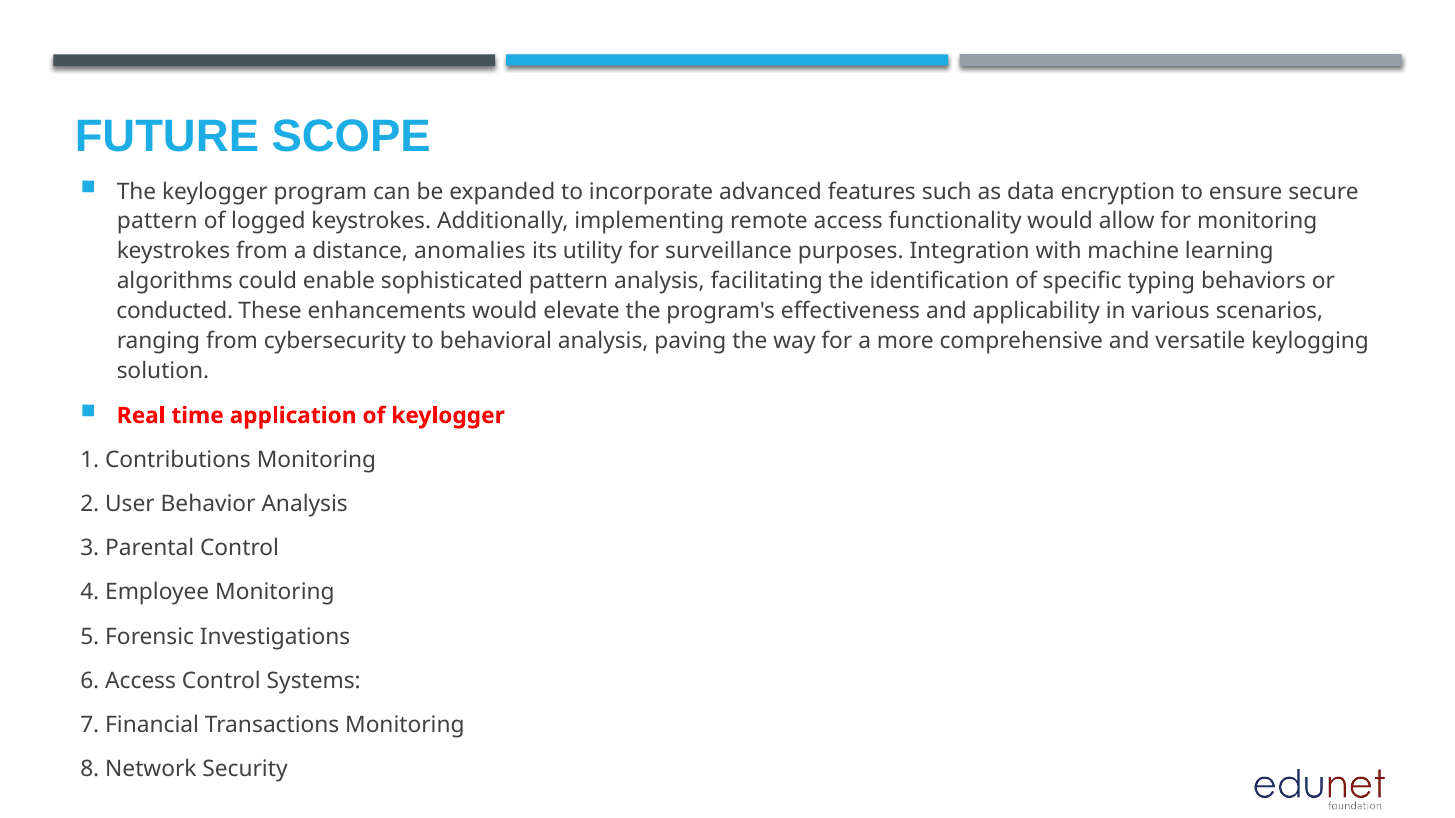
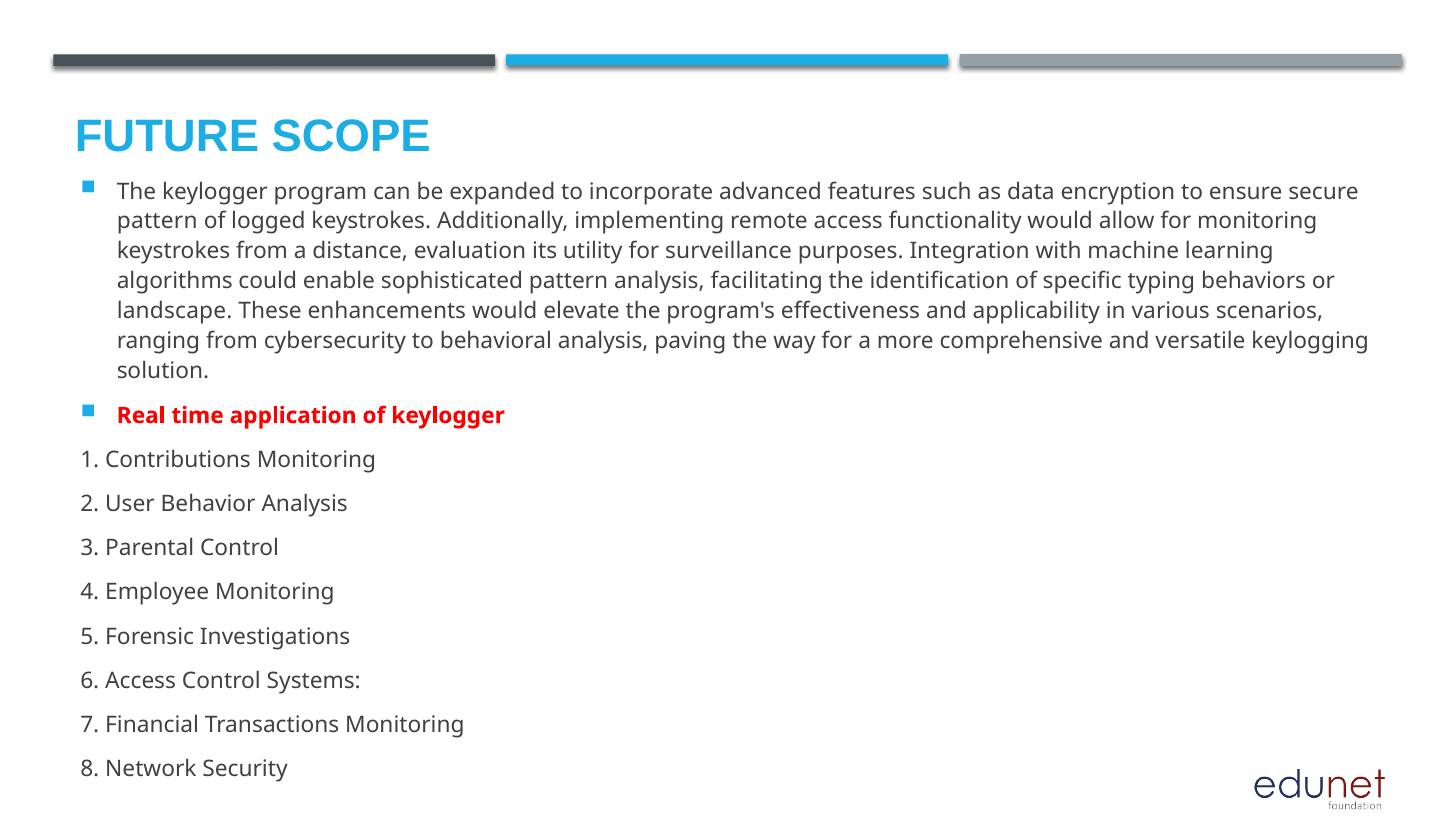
anomalies: anomalies -> evaluation (470, 252)
conducted: conducted -> landscape (175, 312)
